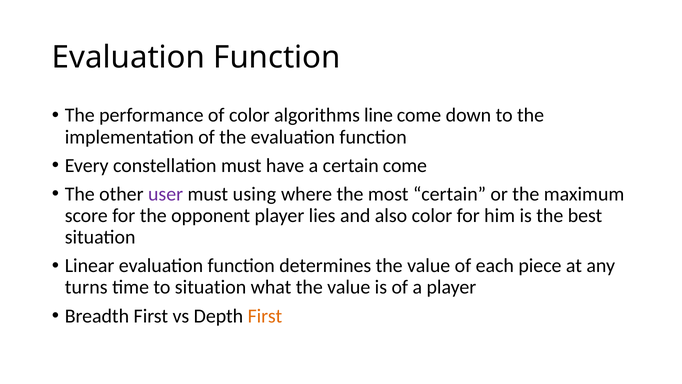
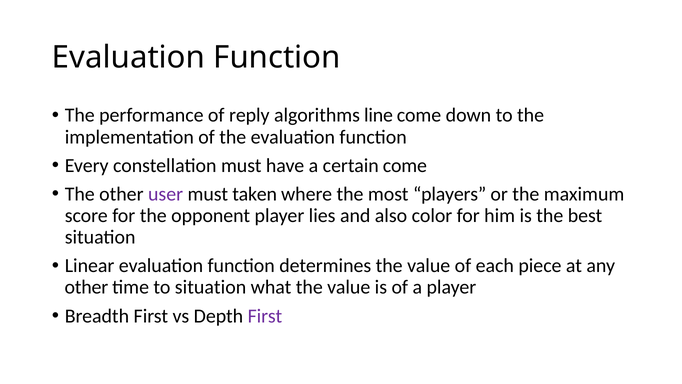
of color: color -> reply (249, 115)
using: using -> taken (255, 194)
most certain: certain -> players (450, 194)
turns: turns -> other (86, 287)
First colour: orange -> purple (265, 316)
